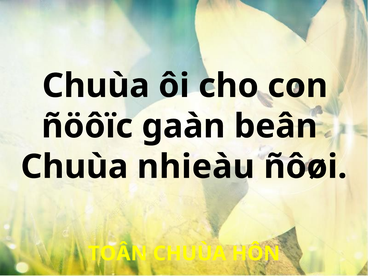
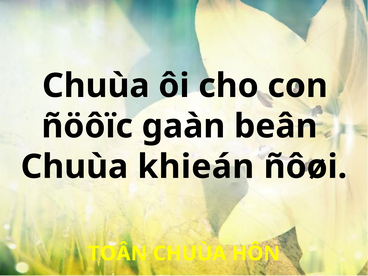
nhieàu: nhieàu -> khieán (196, 167)
